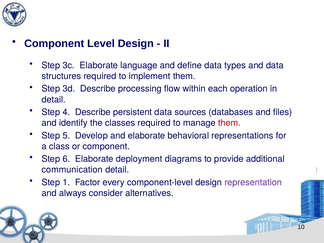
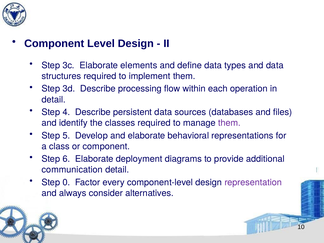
language: language -> elements (139, 65)
them colour: red -> purple (229, 123)
1: 1 -> 0 (66, 182)
